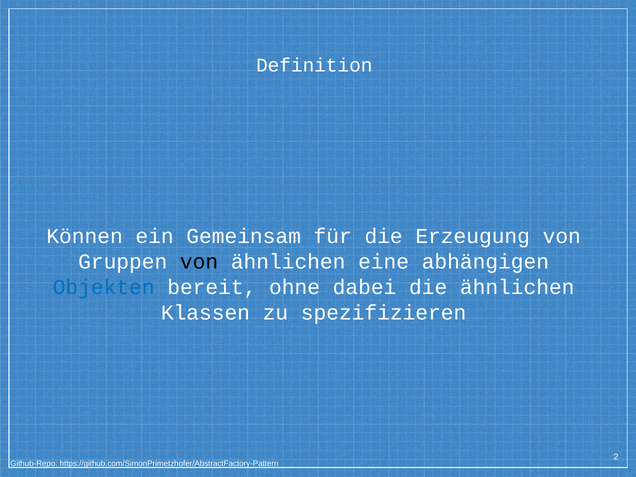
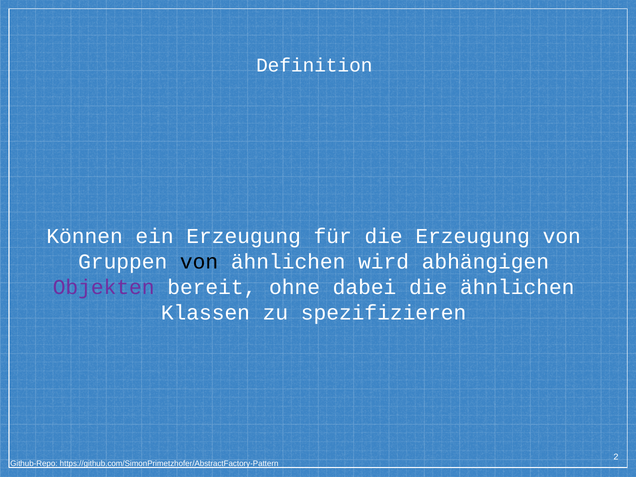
ein Gemeinsam: Gemeinsam -> Erzeugung (244, 236)
eine: eine -> wird (384, 262)
Objekten colour: blue -> purple (104, 287)
